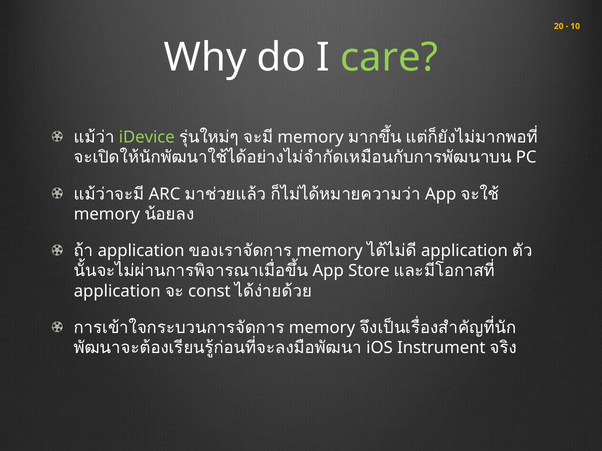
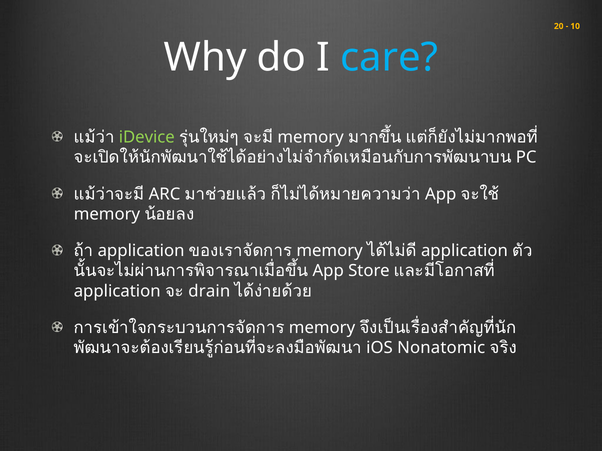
care colour: light green -> light blue (389, 58)
const: const -> drain (209, 291)
Instrument: Instrument -> Nonatomic (441, 348)
